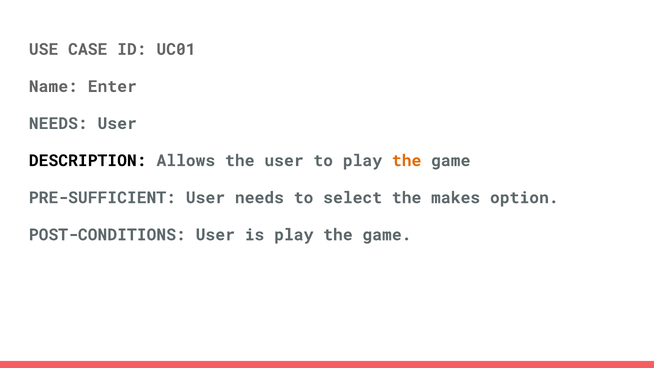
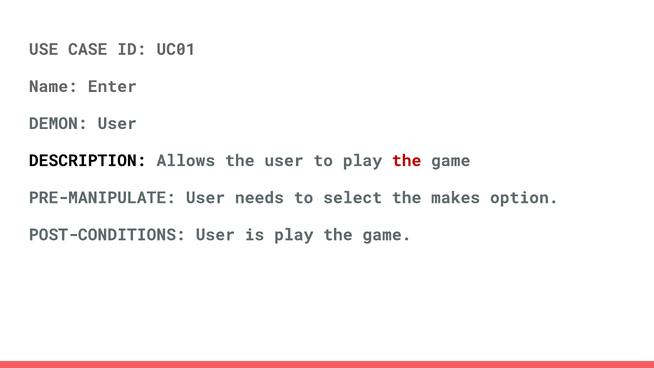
NEEDS: NEEDS -> DEMON (58, 124)
the colour: orange -> red (407, 161)
PRE-SUFFICIENT: PRE-SUFFICIENT -> PRE-MANIPULATE (102, 198)
